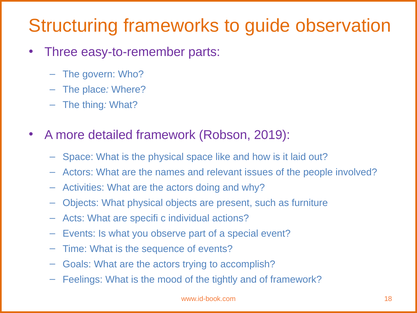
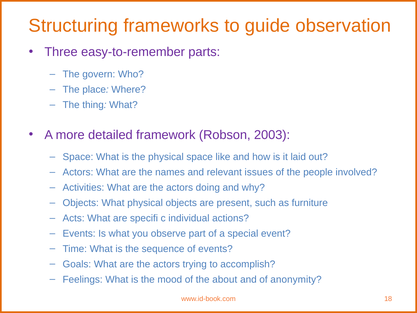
2019: 2019 -> 2003 (272, 135)
tightly: tightly -> about (225, 279)
of framework: framework -> anonymity (296, 279)
